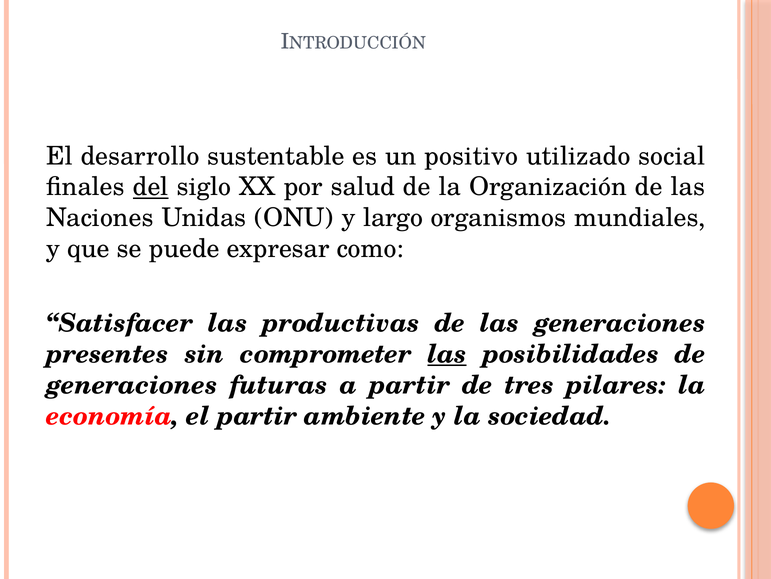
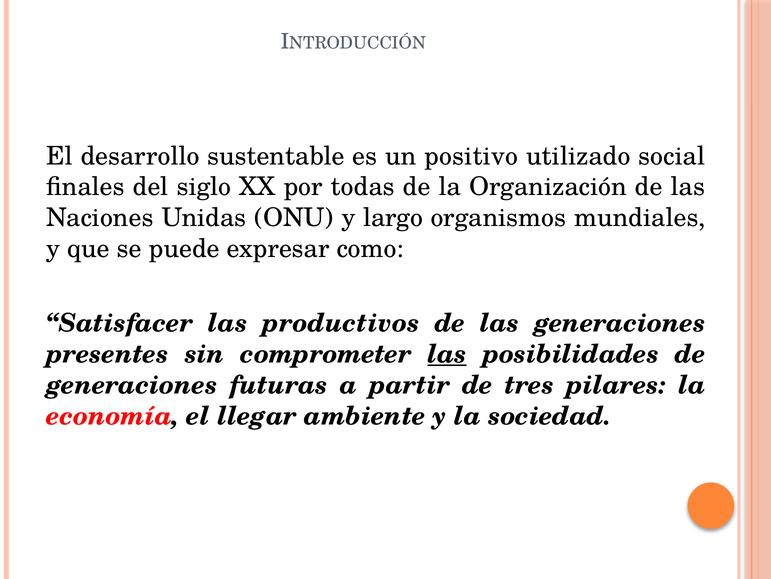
del underline: present -> none (151, 187)
salud: salud -> todas (363, 187)
productivas: productivas -> productivos (341, 323)
el partir: partir -> llegar (257, 416)
